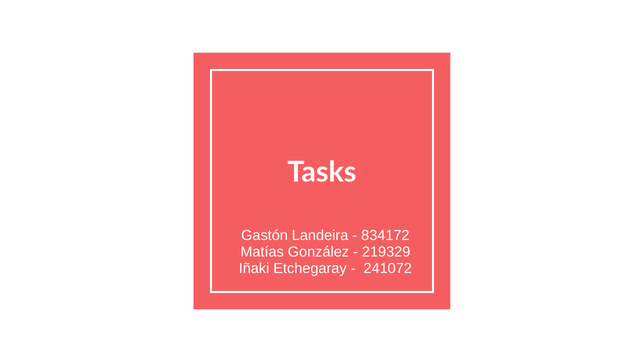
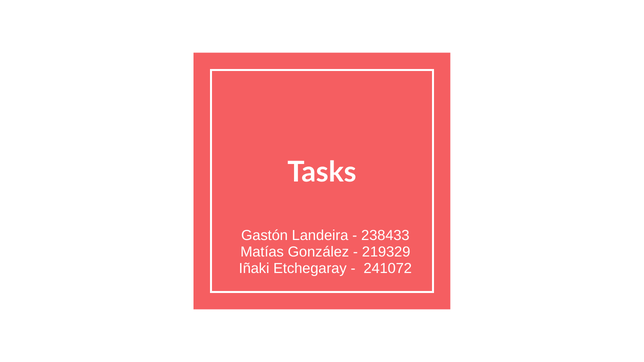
834172: 834172 -> 238433 (385, 235)
